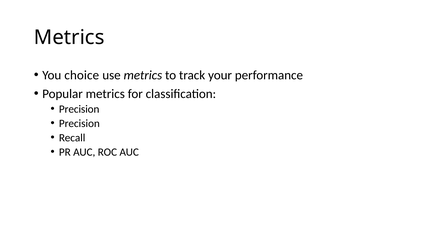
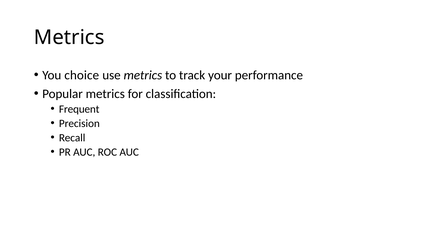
Precision: Precision -> Frequent (79, 109)
